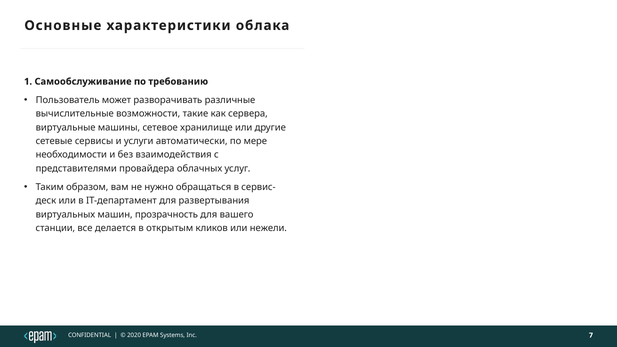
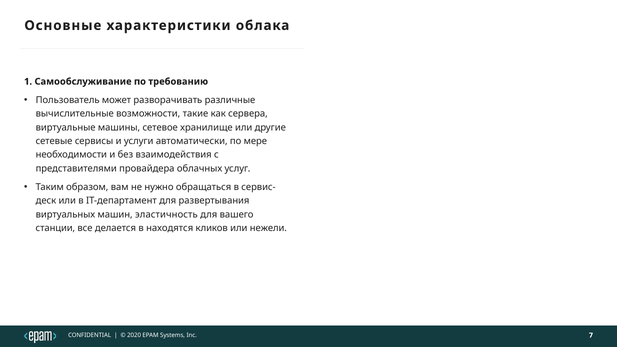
прозрачность: прозрачность -> эластичность (166, 214)
открытым: открытым -> находятся (170, 228)
